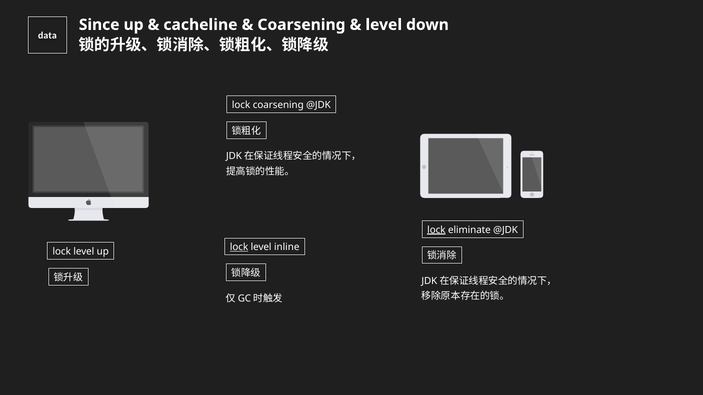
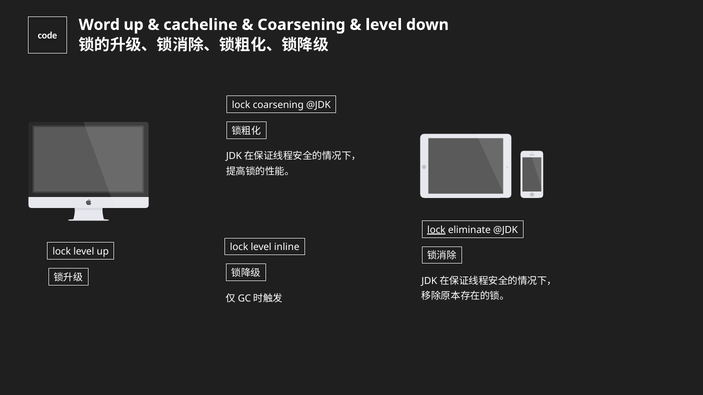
Since: Since -> Word (99, 25)
data: data -> code (47, 36)
lock underline: present -> none (239, 247)
